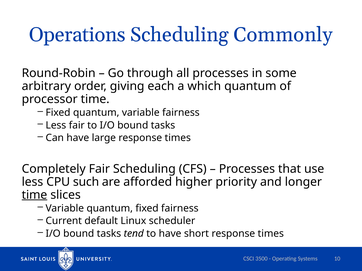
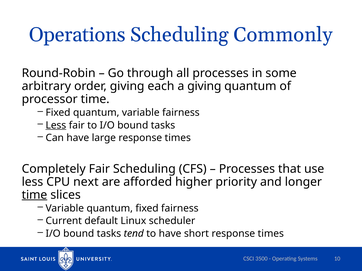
a which: which -> giving (204, 86)
Less underline: none -> present (56, 125)
such: such -> next (86, 182)
